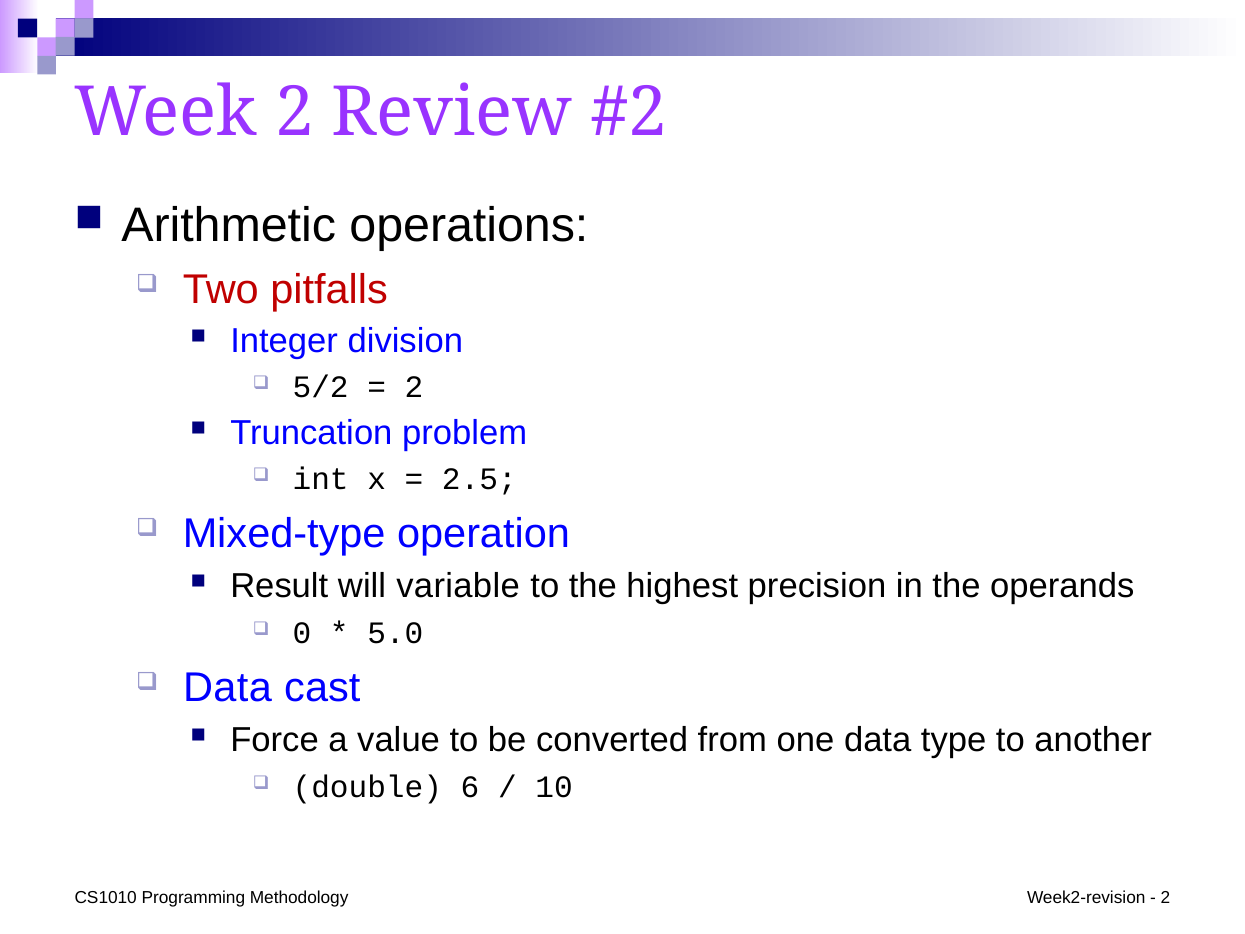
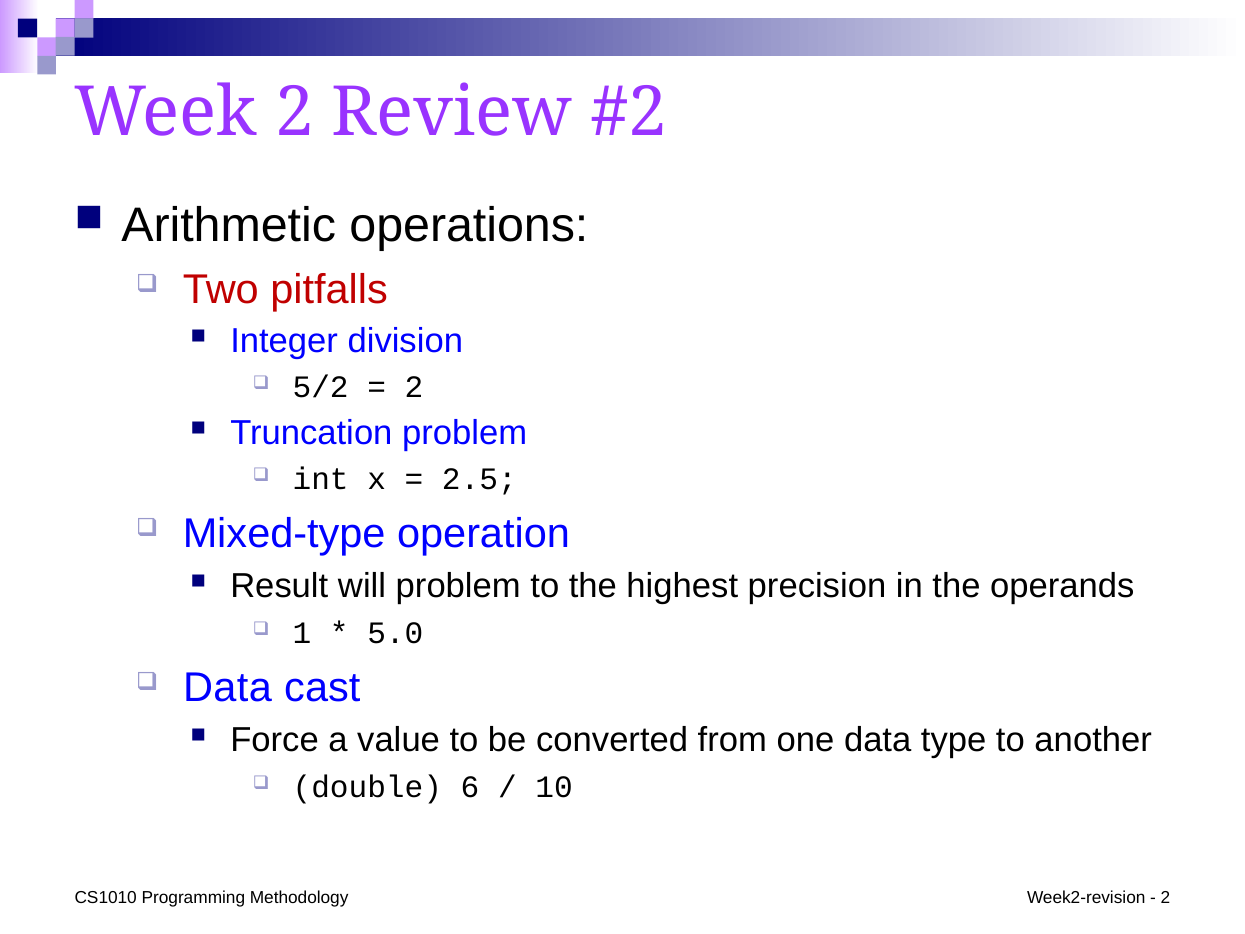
will variable: variable -> problem (458, 586)
0: 0 -> 1 (302, 633)
